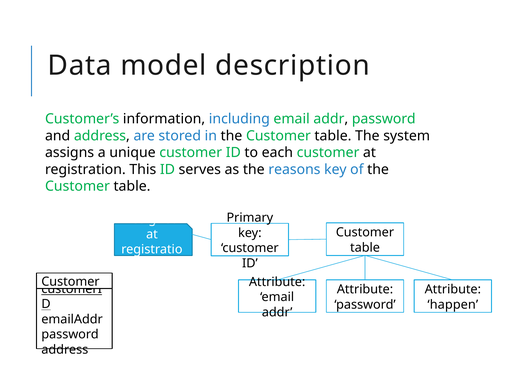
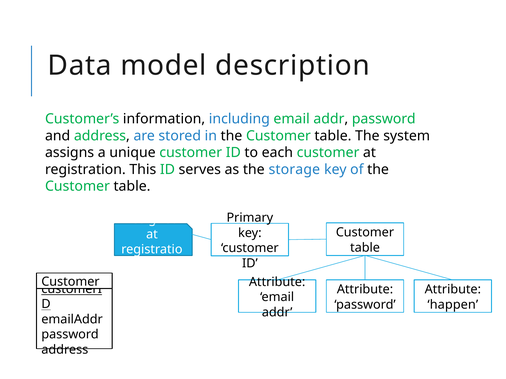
reasons: reasons -> storage (294, 170)
